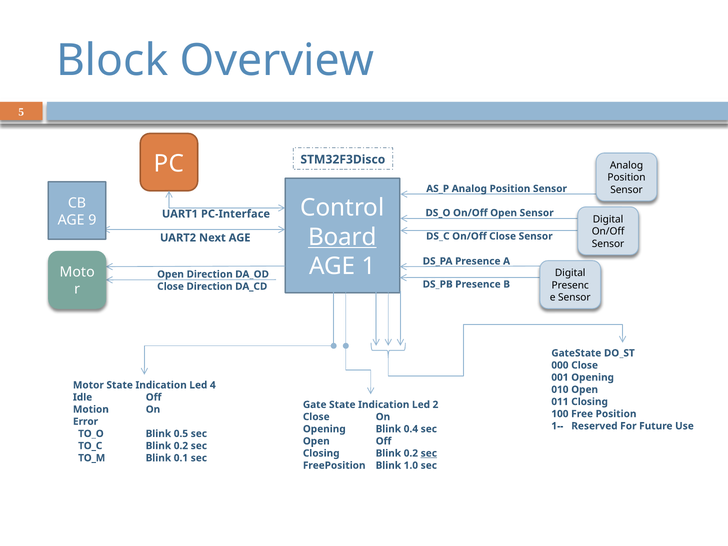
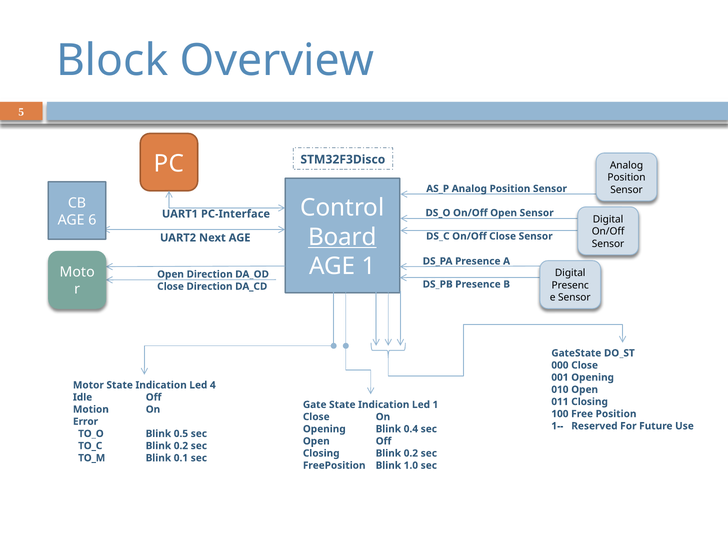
9: 9 -> 6 (92, 220)
Led 2: 2 -> 1 (435, 405)
sec underline: present -> none (429, 453)
